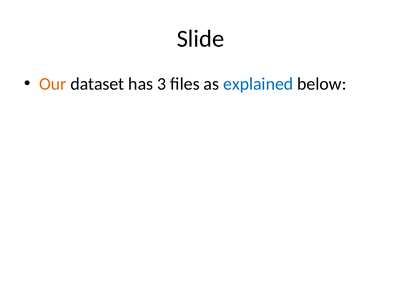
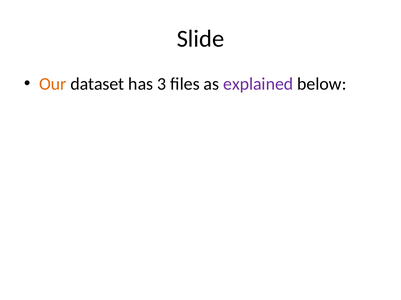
explained colour: blue -> purple (258, 84)
